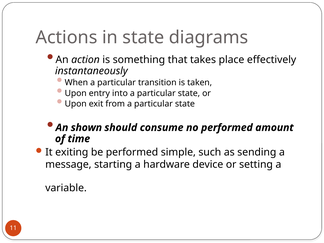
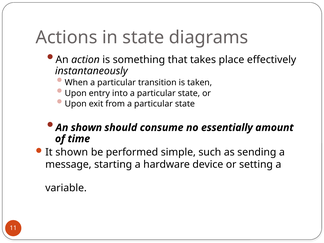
no performed: performed -> essentially (227, 128)
It exiting: exiting -> shown (72, 152)
